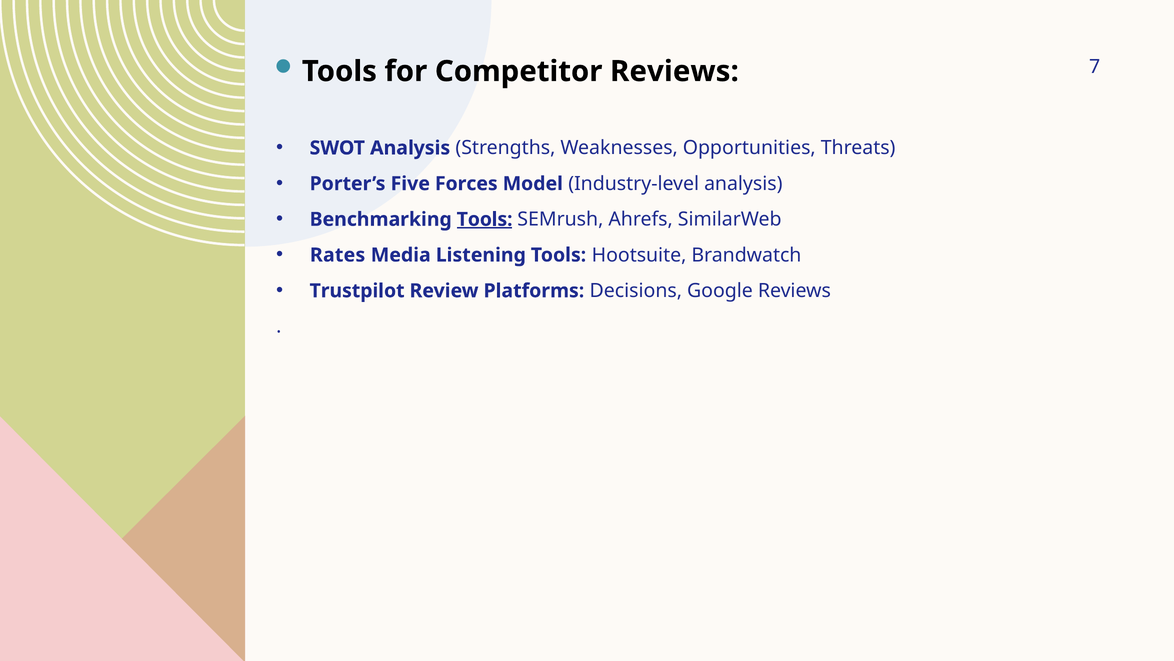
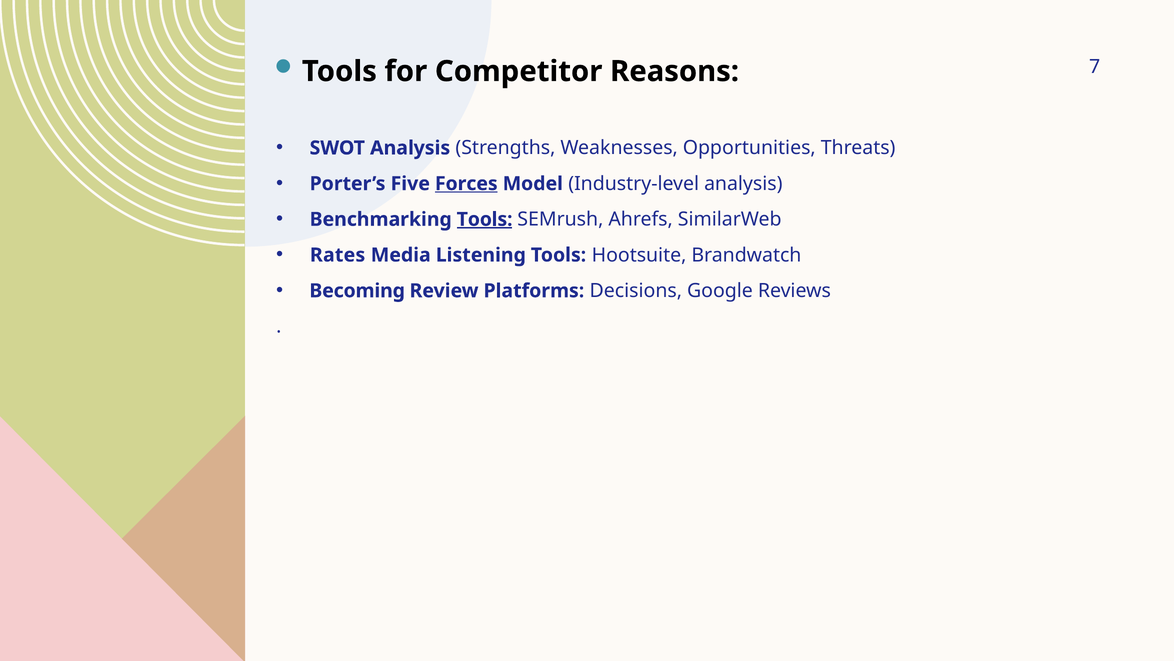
Competitor Reviews: Reviews -> Reasons (675, 71)
Forces underline: none -> present (466, 184)
Trustpilot: Trustpilot -> Becoming (357, 291)
